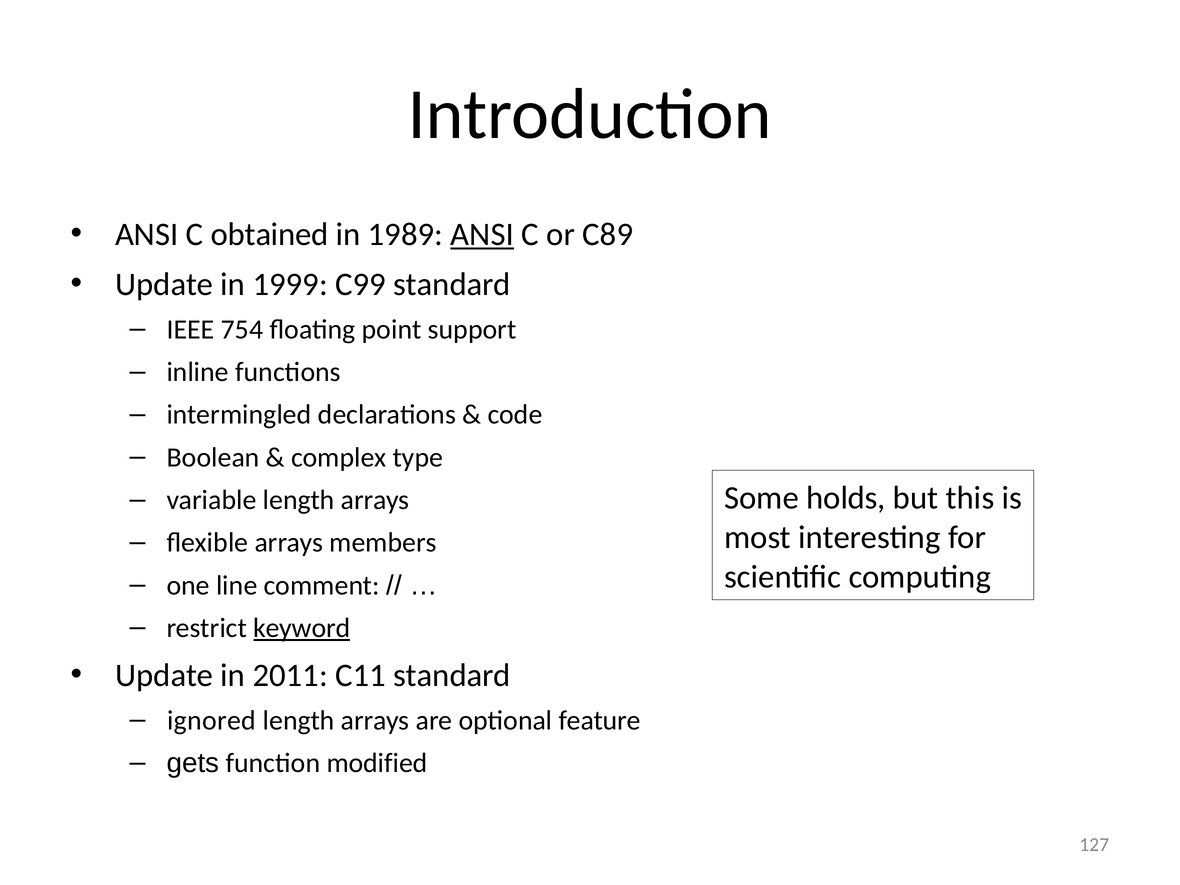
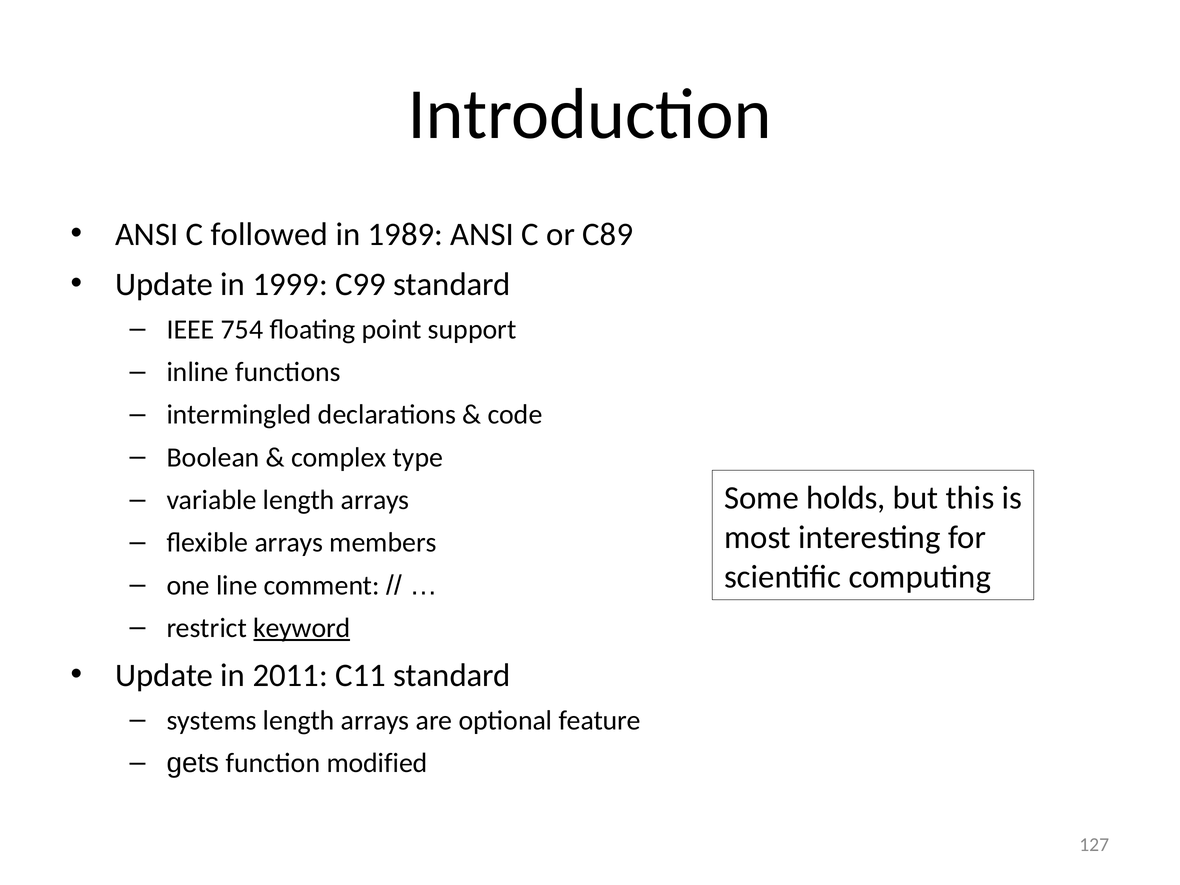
obtained: obtained -> followed (269, 234)
ANSI underline: present -> none (482, 234)
ignored: ignored -> systems (212, 720)
